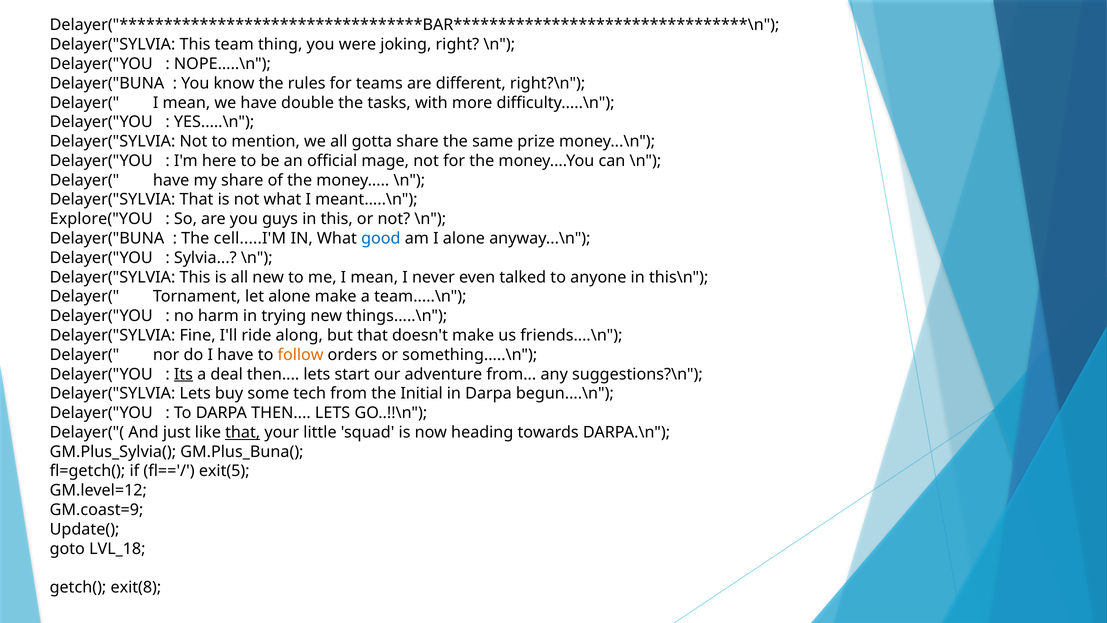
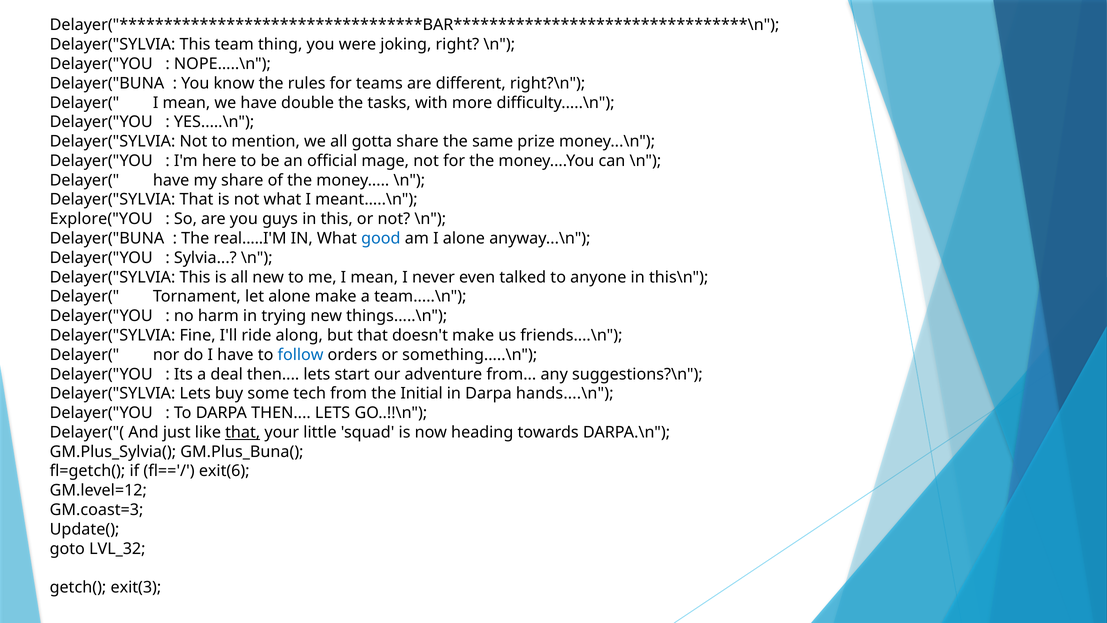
cell.....I'M: cell.....I'M -> real.....I'M (250, 238)
follow colour: orange -> blue (301, 355)
Its underline: present -> none (183, 374)
begun....\n: begun....\n -> hands....\n (565, 393)
exit(5: exit(5 -> exit(6 (224, 471)
GM.coast=9: GM.coast=9 -> GM.coast=3 (97, 510)
LVL_18: LVL_18 -> LVL_32 (117, 548)
exit(8: exit(8 -> exit(3 (136, 587)
